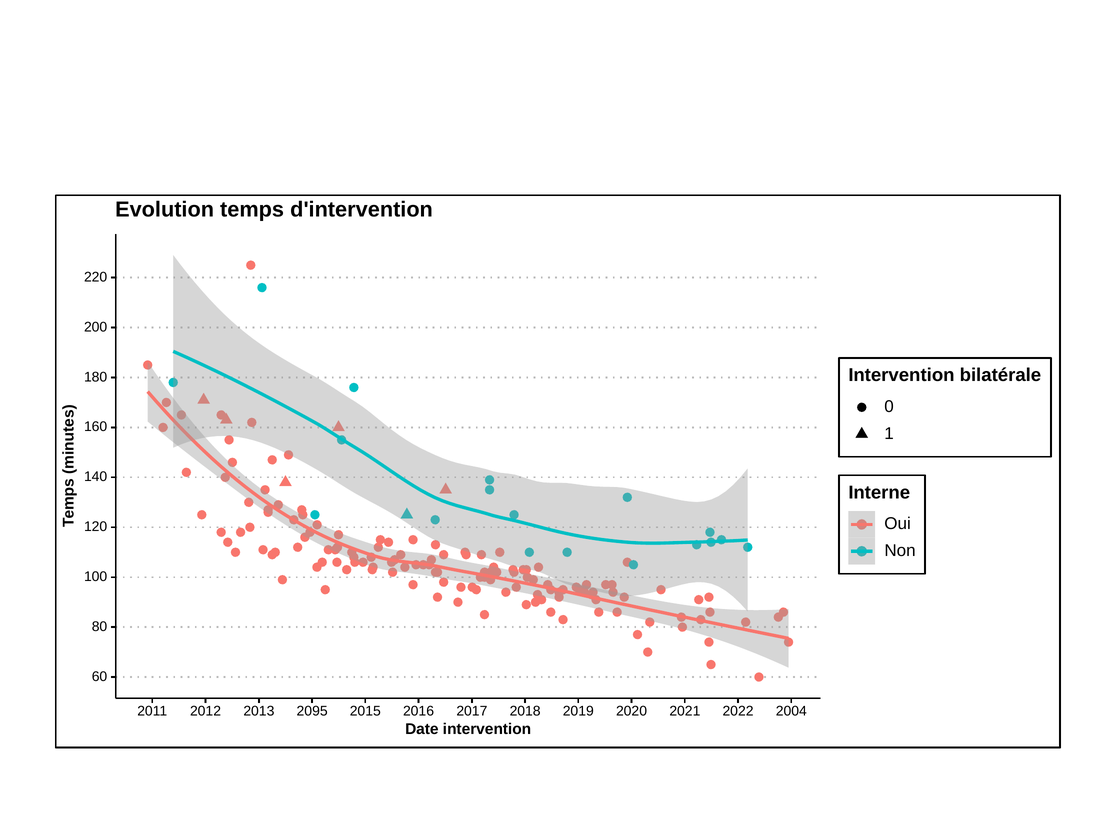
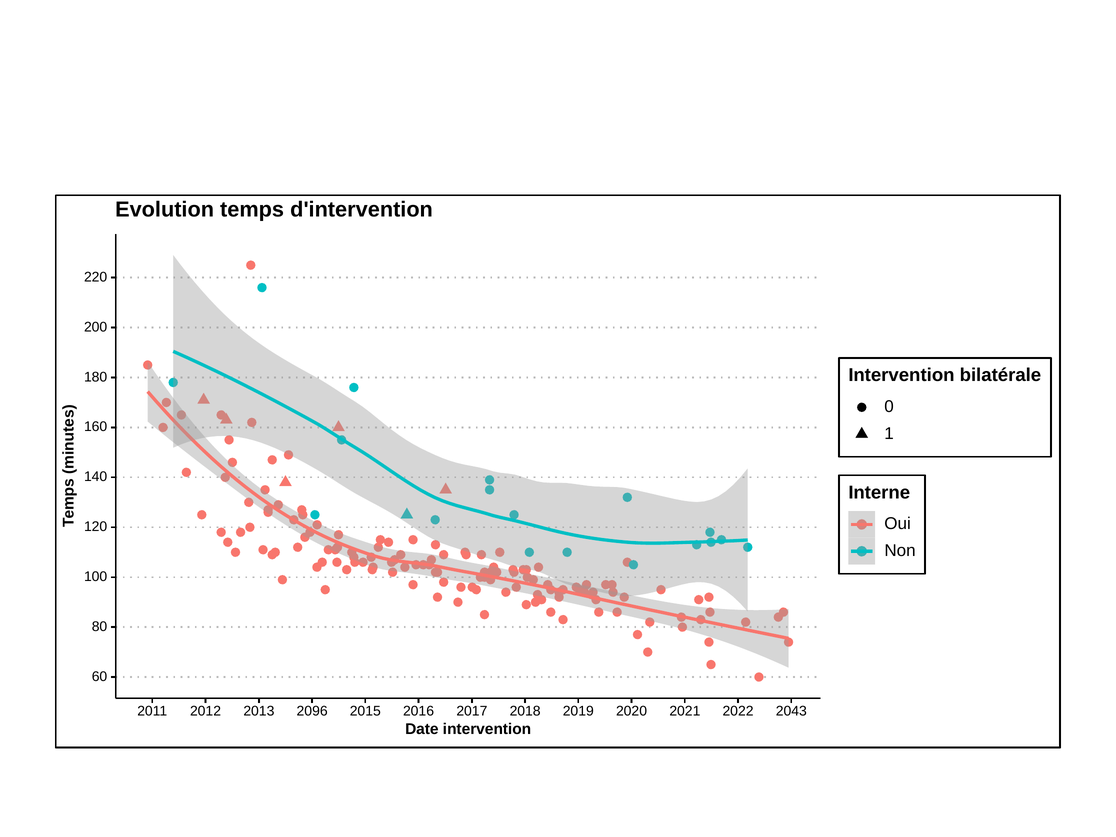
2095: 2095 -> 2096 (312, 711)
2004: 2004 -> 2043 (791, 711)
